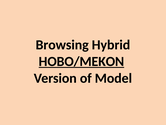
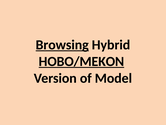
Browsing underline: none -> present (62, 45)
